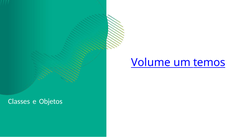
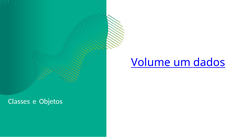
temos: temos -> dados (209, 62)
